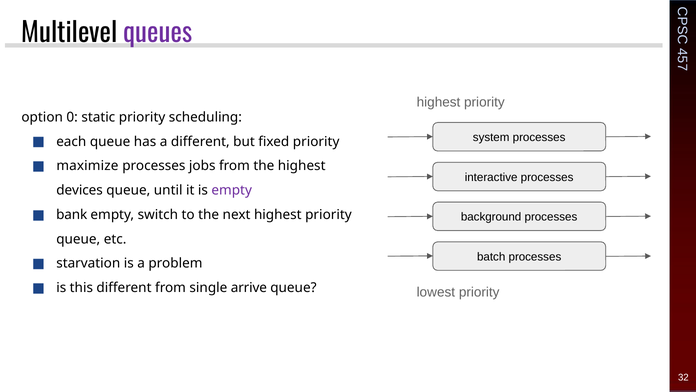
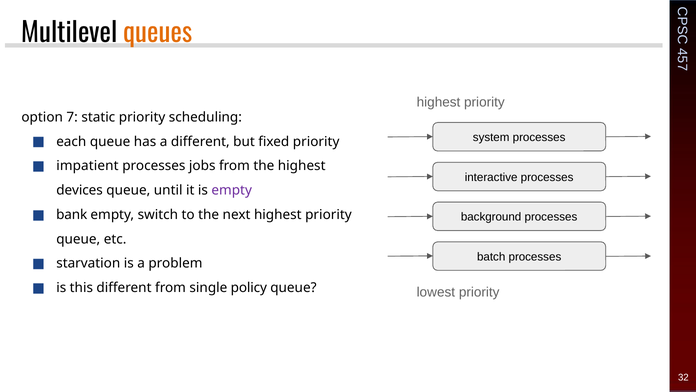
queues colour: purple -> orange (158, 33)
option 0: 0 -> 7 (72, 117)
maximize: maximize -> impatient (87, 166)
arrive: arrive -> policy (249, 288)
